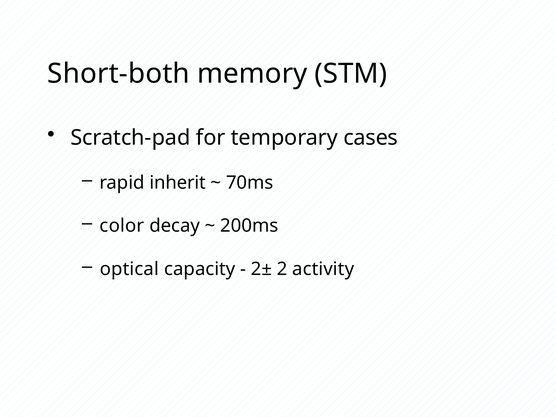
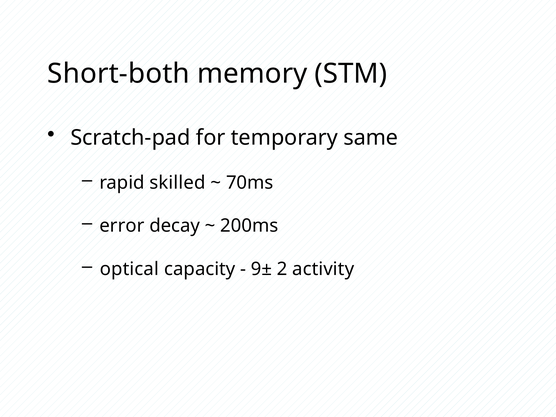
cases: cases -> same (371, 138)
inherit: inherit -> skilled (178, 183)
color: color -> error (122, 226)
2±: 2± -> 9± (261, 269)
